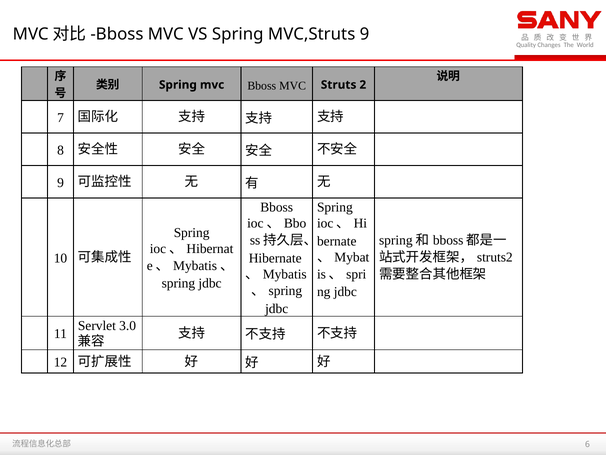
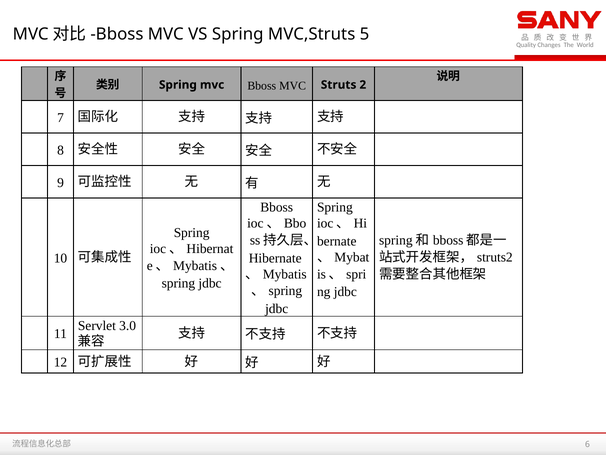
MVC,Struts 9: 9 -> 5 (365, 34)
